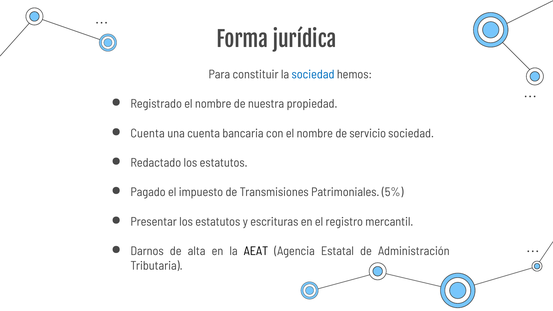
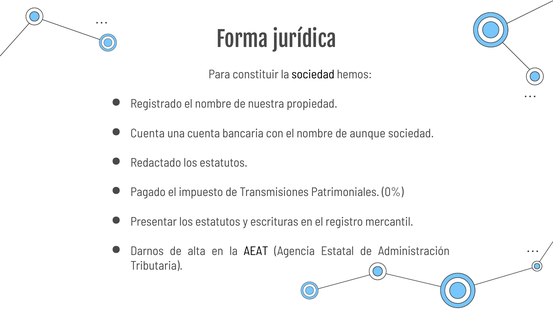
sociedad colour: blue -> black (313, 74)
servicio: servicio -> aunque (368, 133)
5%: 5% -> 0% (393, 192)
